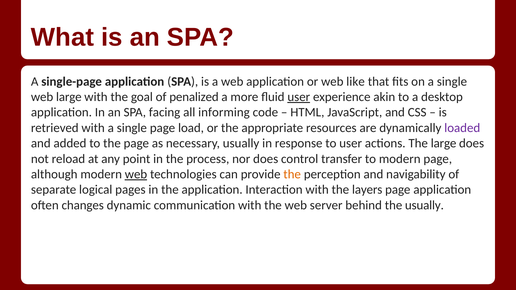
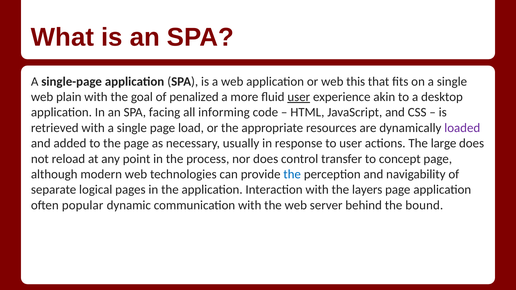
like: like -> this (356, 82)
web large: large -> plain (69, 97)
to modern: modern -> concept (400, 159)
web underline: present -> none (136, 174)
the colour: orange -> blue (292, 174)
changes: changes -> popular (83, 205)
the usually: usually -> bound (424, 205)
